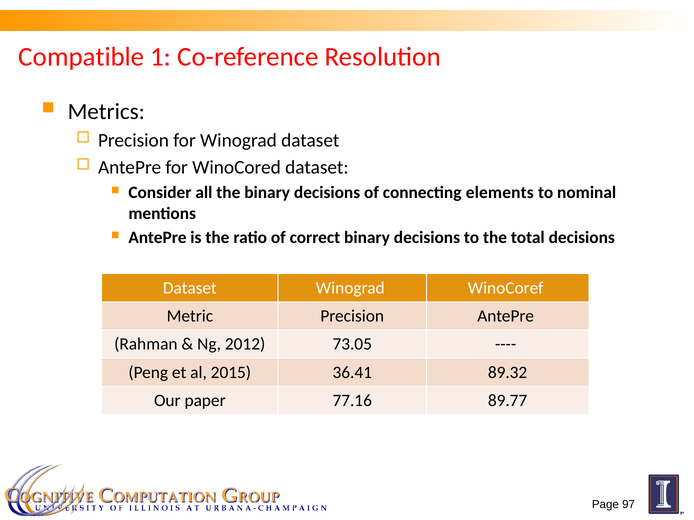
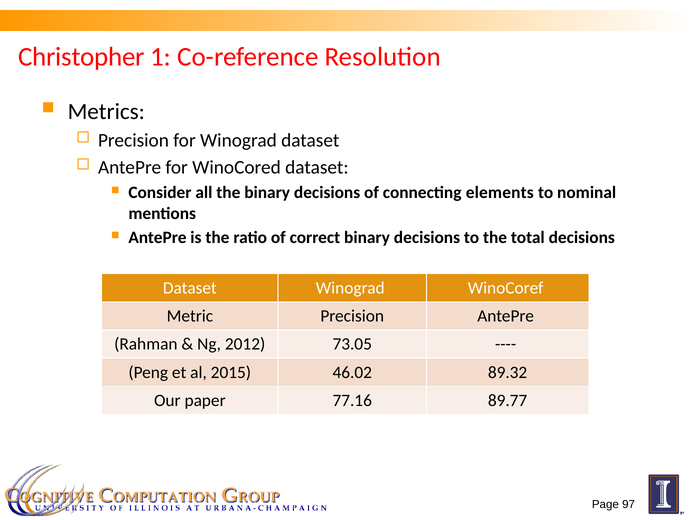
Compatible: Compatible -> Christopher (82, 57)
36.41: 36.41 -> 46.02 (352, 373)
